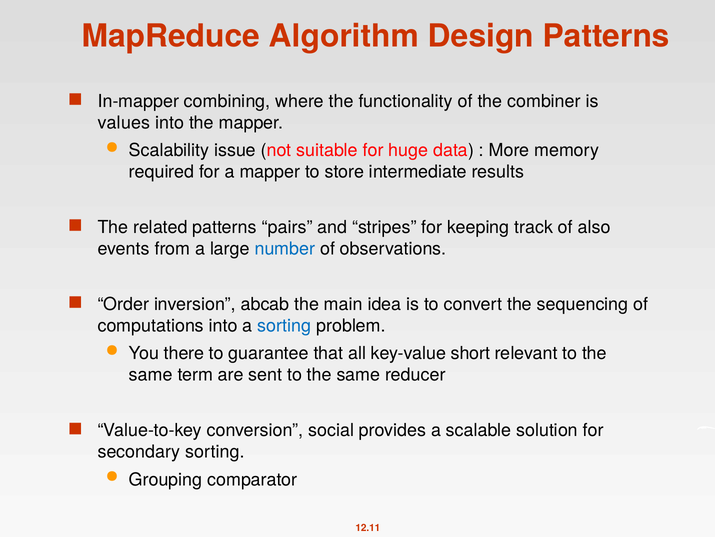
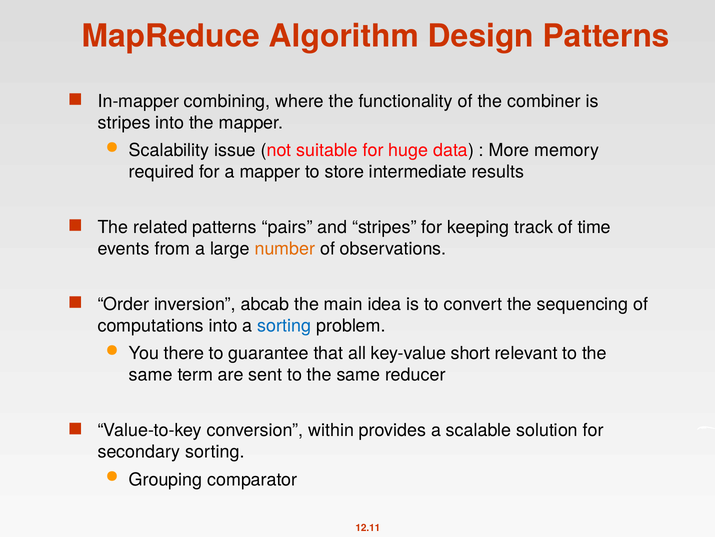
values: values -> stripes (124, 123)
also: also -> time (594, 227)
number colour: blue -> orange (285, 249)
social: social -> within (331, 430)
